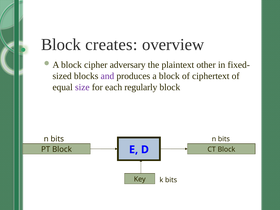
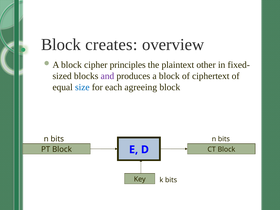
adversary: adversary -> principles (128, 65)
size colour: purple -> blue (82, 87)
regularly: regularly -> agreeing (141, 87)
